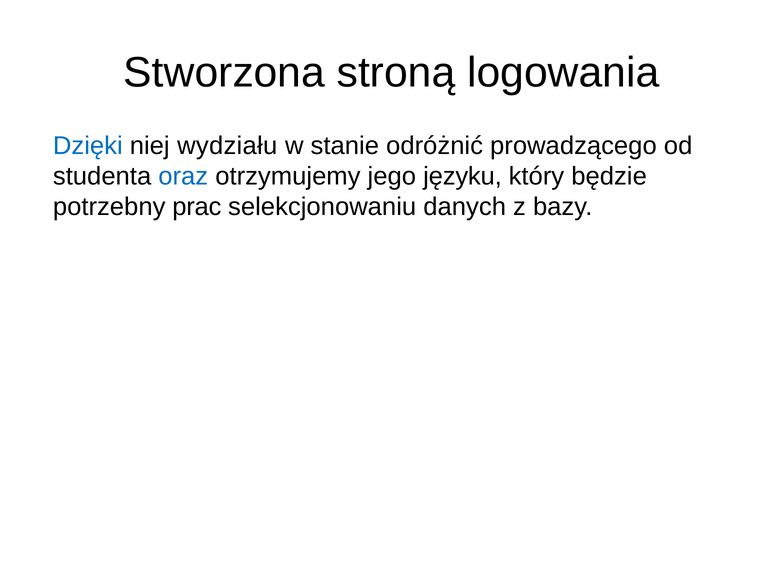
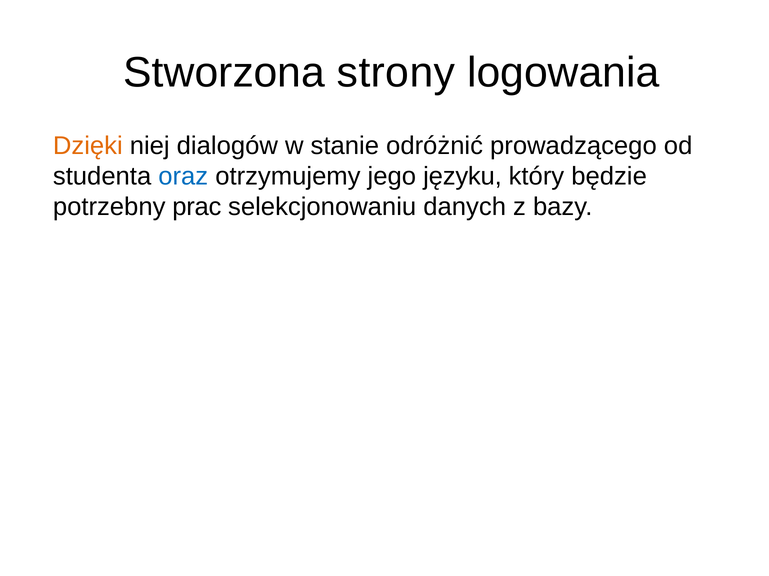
stroną: stroną -> strony (396, 73)
Dzięki colour: blue -> orange (88, 146)
wydziału: wydziału -> dialogów (227, 146)
